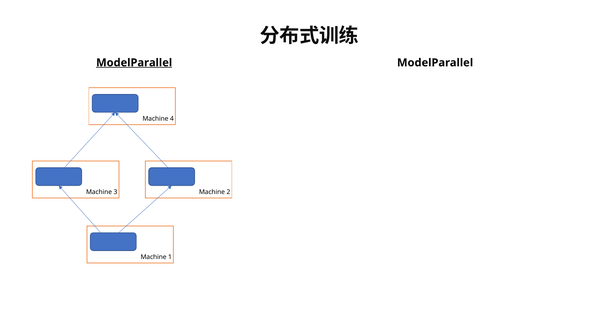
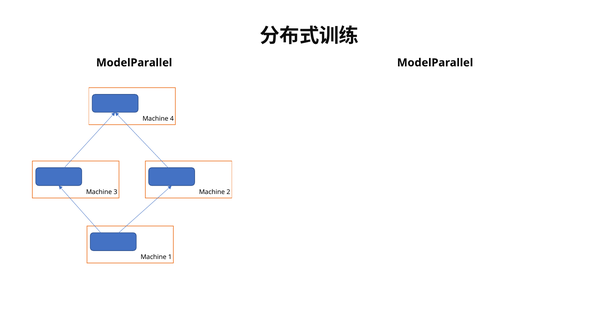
ModelParallel underline: present -> none (134, 63)
